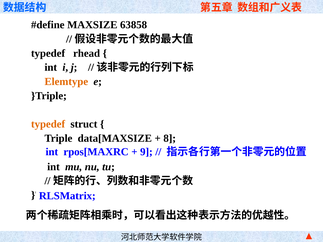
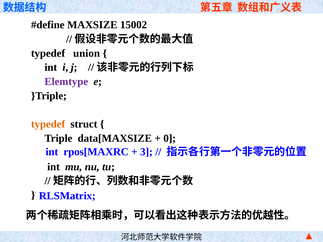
63858: 63858 -> 15002 (134, 25)
rhead: rhead -> union (87, 53)
Elemtype colour: orange -> purple (66, 82)
8: 8 -> 0 (170, 139)
9: 9 -> 3 (146, 152)
